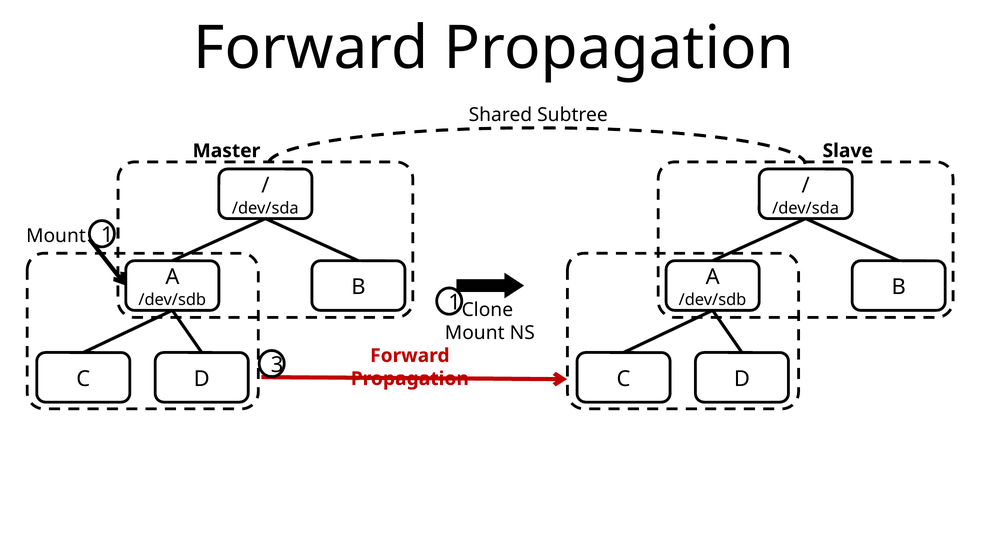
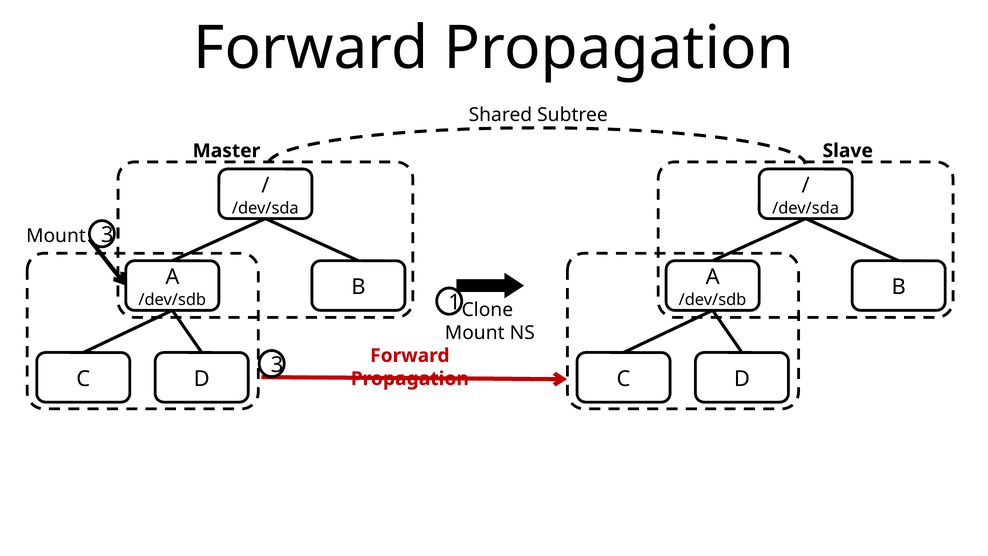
Mount 1: 1 -> 3 (107, 235)
